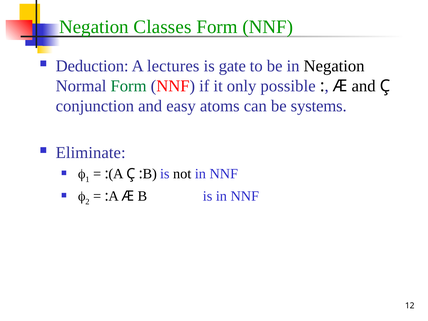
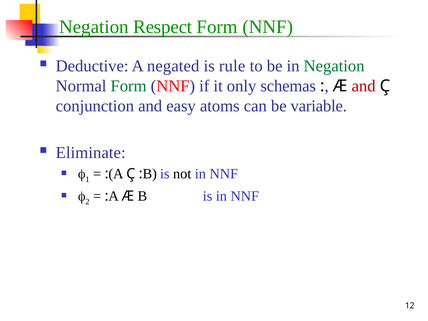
Classes: Classes -> Respect (163, 27)
Deduction: Deduction -> Deductive (92, 66)
lectures: lectures -> negated (173, 66)
gate: gate -> rule (232, 66)
Negation colour: black -> green (334, 66)
possible: possible -> schemas (288, 86)
and colour: black -> red (364, 86)
systems: systems -> variable (319, 106)
